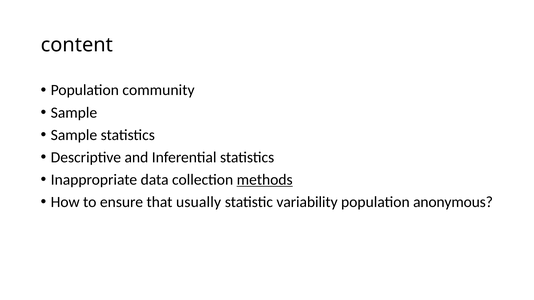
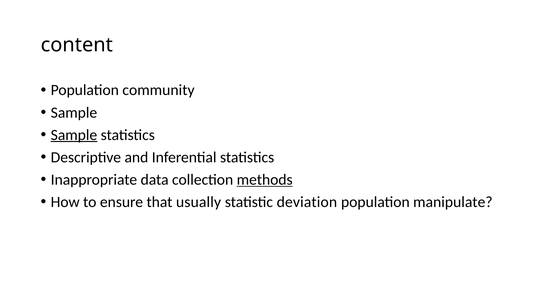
Sample underline: none -> present (74, 135)
variability: variability -> deviation (307, 202)
anonymous: anonymous -> manipulate (453, 202)
